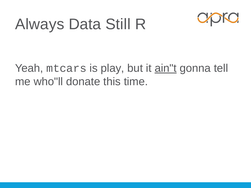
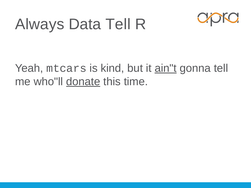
Data Still: Still -> Tell (118, 24)
play: play -> kind (113, 68)
donate underline: none -> present (83, 82)
